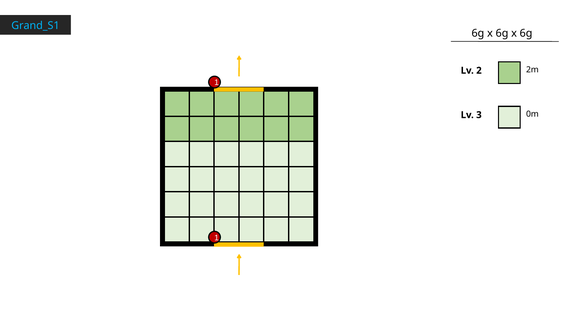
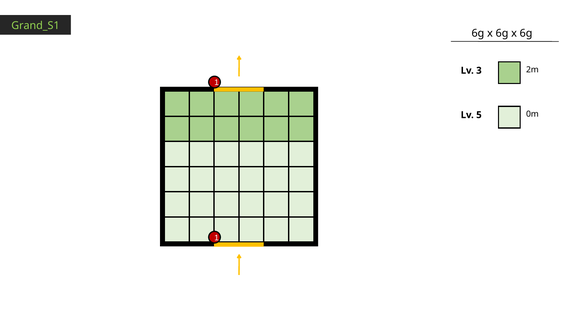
Grand_S1 colour: light blue -> light green (35, 26)
2: 2 -> 3 (479, 70)
3: 3 -> 5 (479, 115)
